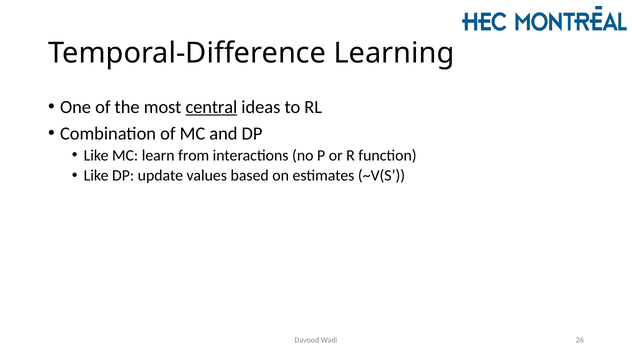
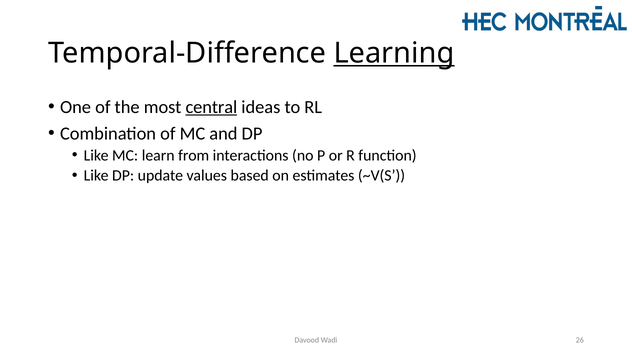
Learning underline: none -> present (394, 53)
